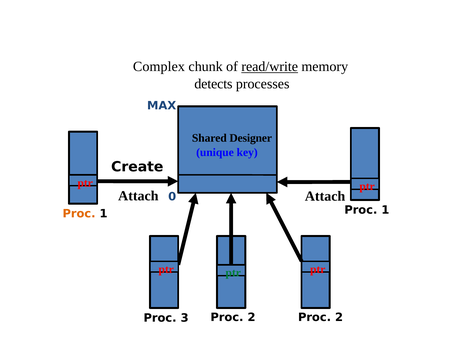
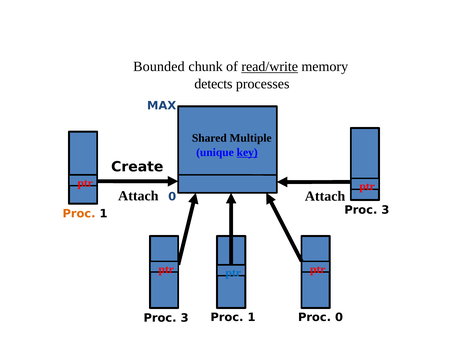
Complex: Complex -> Bounded (159, 67)
Designer: Designer -> Multiple (251, 138)
key underline: none -> present (247, 152)
1 Proc 1: 1 -> 3 (385, 210)
ptr colour: green -> blue (233, 273)
3 Proc 2: 2 -> 1 (252, 318)
2: 2 -> 0 (339, 318)
